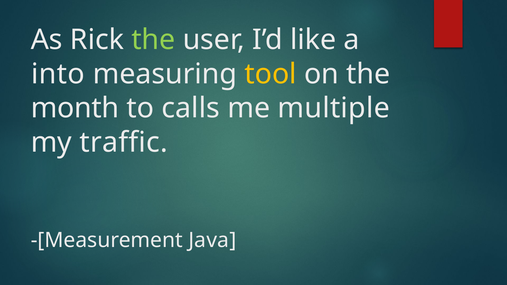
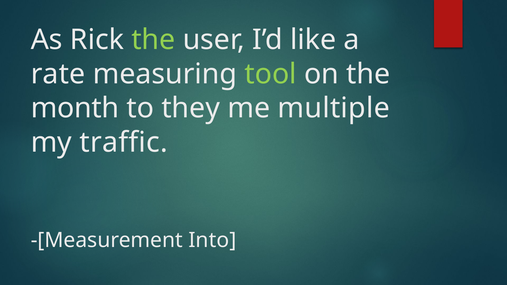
into: into -> rate (58, 74)
tool colour: yellow -> light green (271, 74)
calls: calls -> they (191, 108)
Java: Java -> Into (212, 240)
